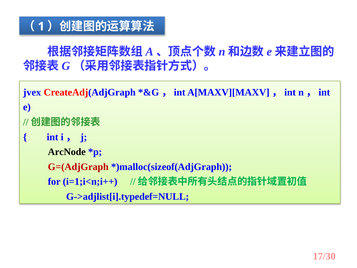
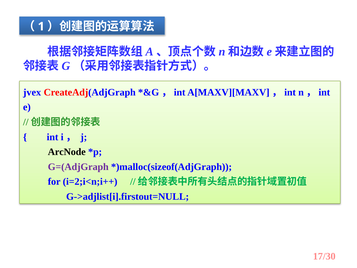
G=(AdjGraph colour: red -> purple (78, 167)
i=1;i<n;i++: i=1;i<n;i++ -> i=2;i<n;i++ (90, 181)
G->adjlist[i].typedef=NULL: G->adjlist[i].typedef=NULL -> G->adjlist[i].firstout=NULL (128, 196)
